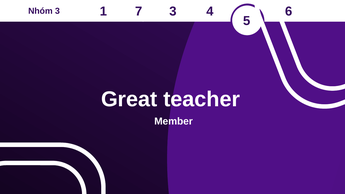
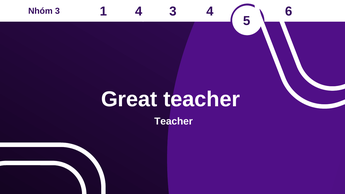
Nhóm 3 7: 7 -> 4 (139, 11)
Member: Member -> Teacher (173, 121)
